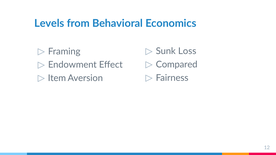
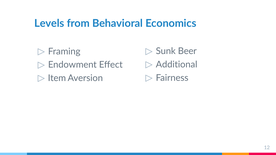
Loss: Loss -> Beer (187, 51)
Compared: Compared -> Additional (177, 65)
